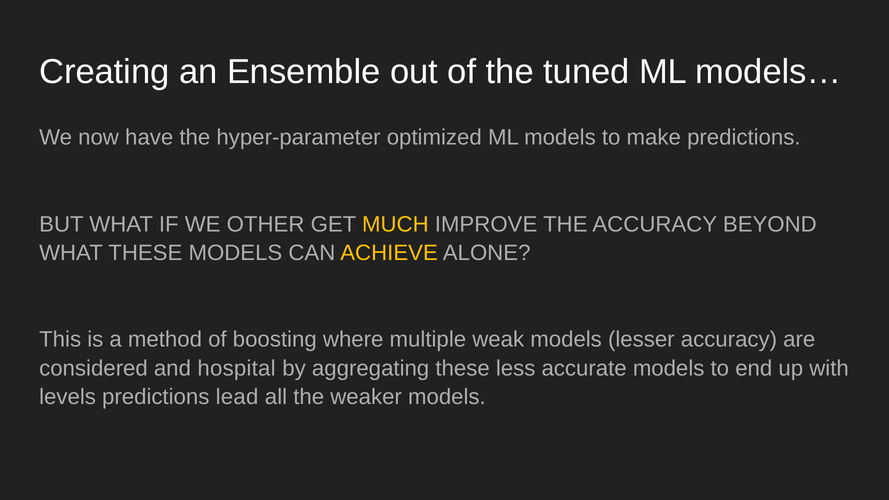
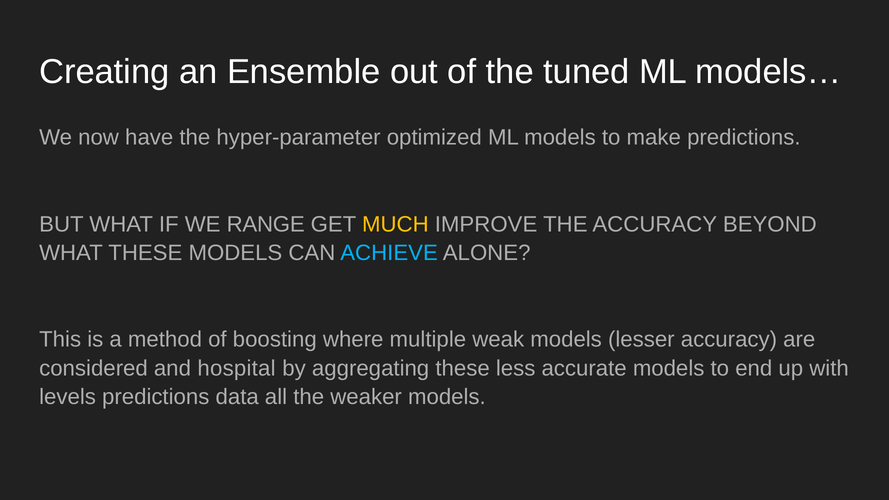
OTHER: OTHER -> RANGE (266, 224)
ACHIEVE colour: yellow -> light blue (389, 253)
lead: lead -> data (237, 397)
